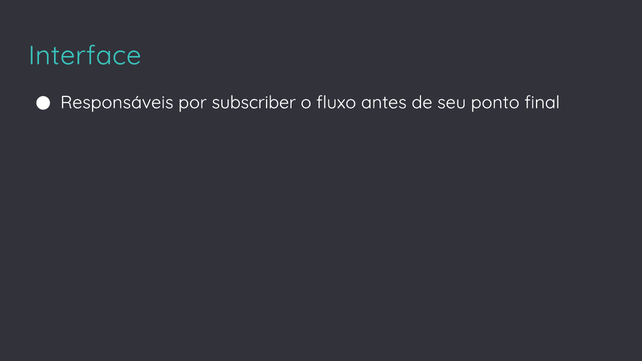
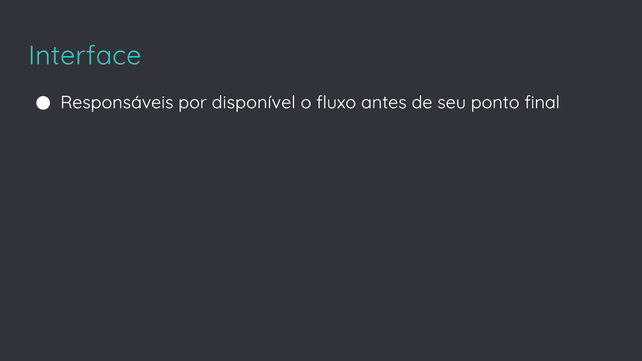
subscriber: subscriber -> disponível (254, 102)
